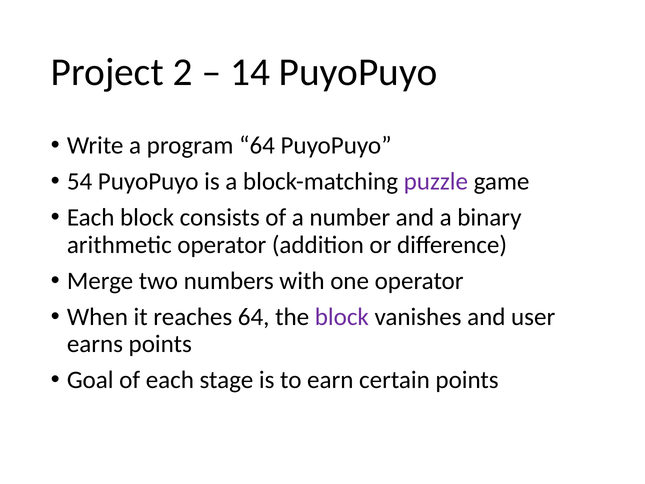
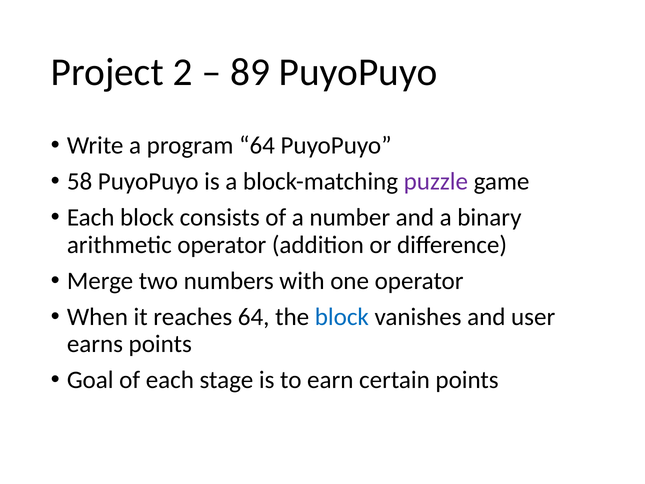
14: 14 -> 89 (250, 72)
54: 54 -> 58 (80, 181)
block colour: purple -> blue (342, 317)
